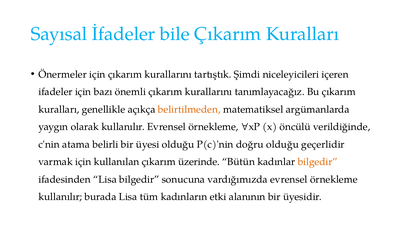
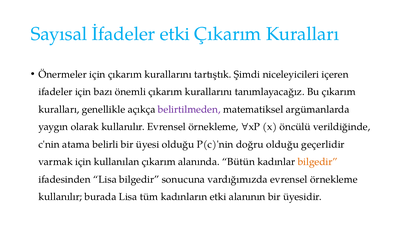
İfadeler bile: bile -> etki (175, 34)
belirtilmeden colour: orange -> purple (189, 109)
üzerinde: üzerinde -> alanında (199, 162)
